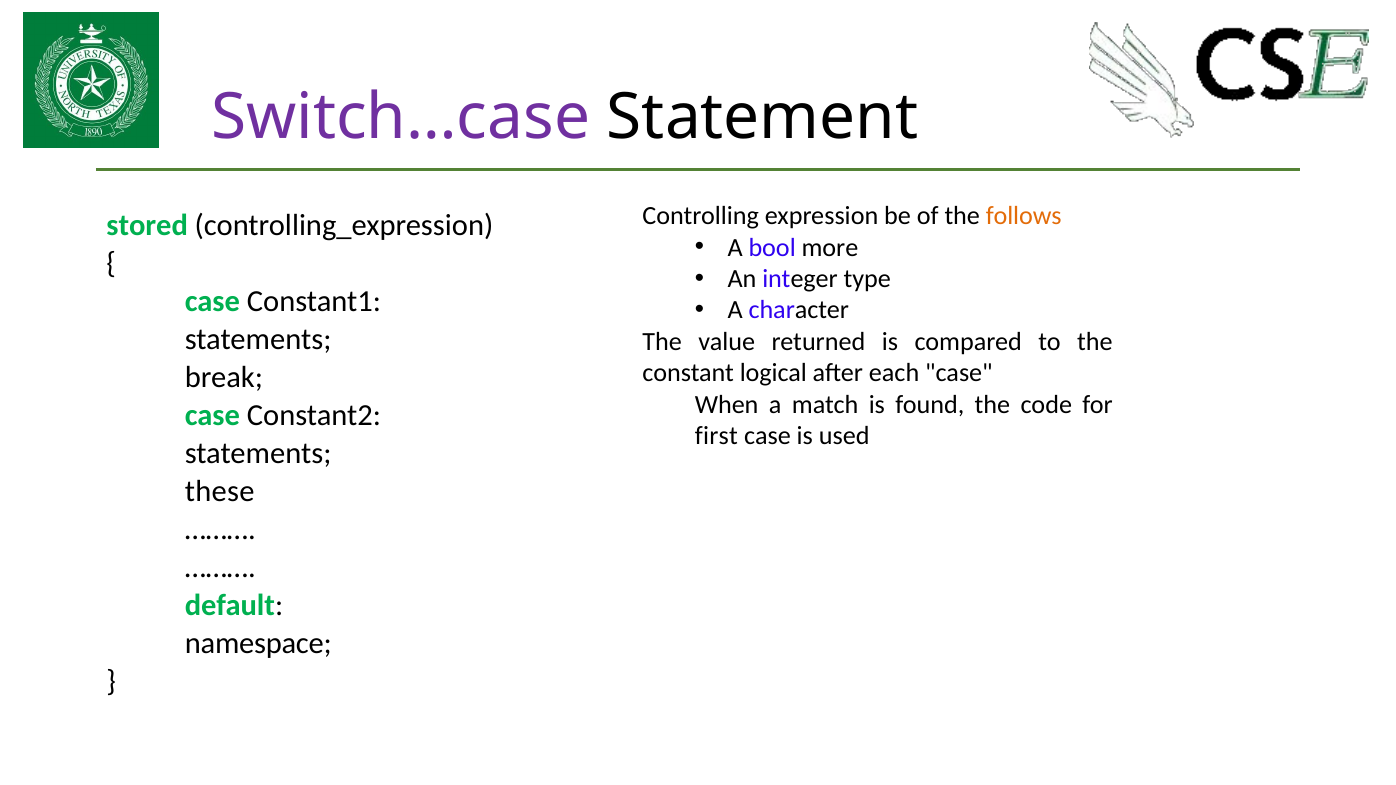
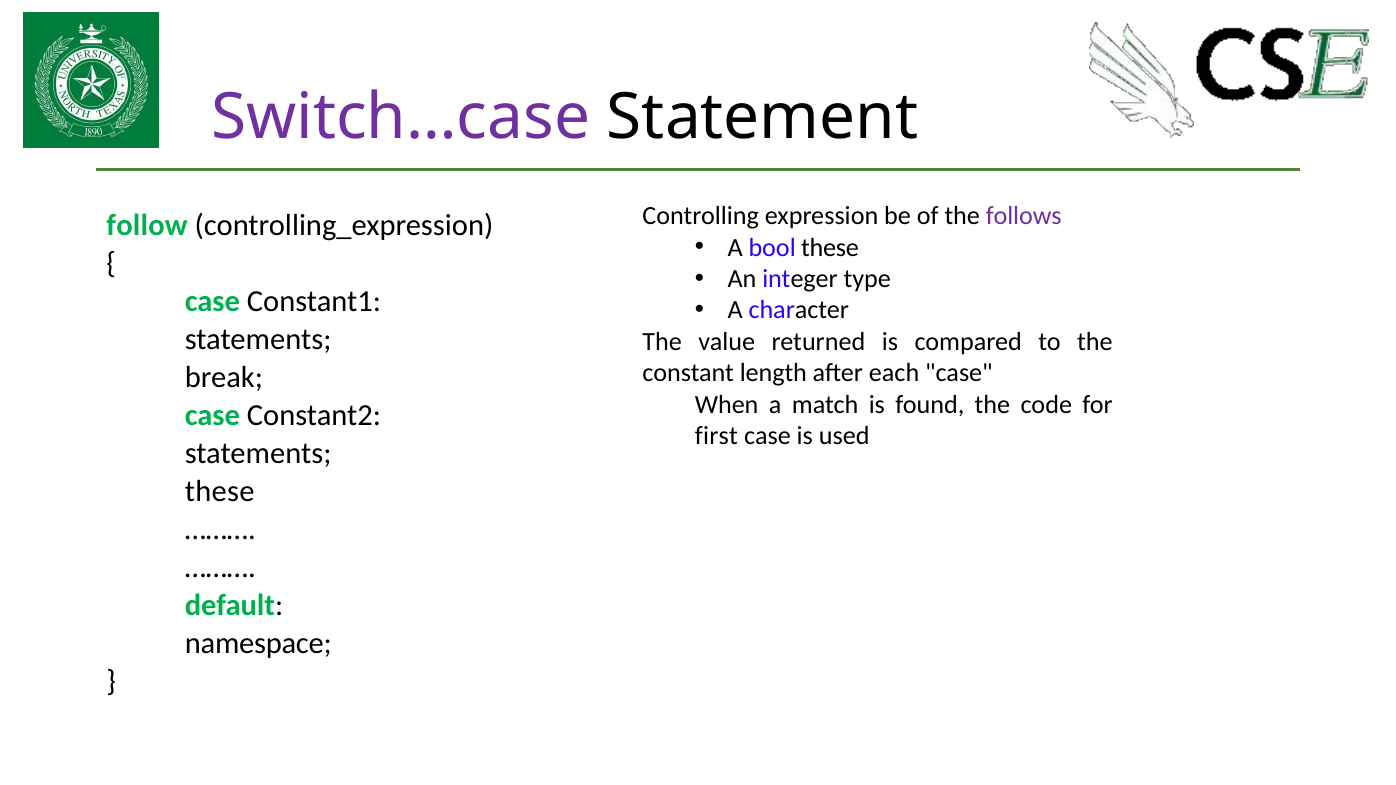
follows colour: orange -> purple (1024, 216)
stored: stored -> follow (147, 225)
bool more: more -> these (830, 248)
logical: logical -> length (773, 373)
